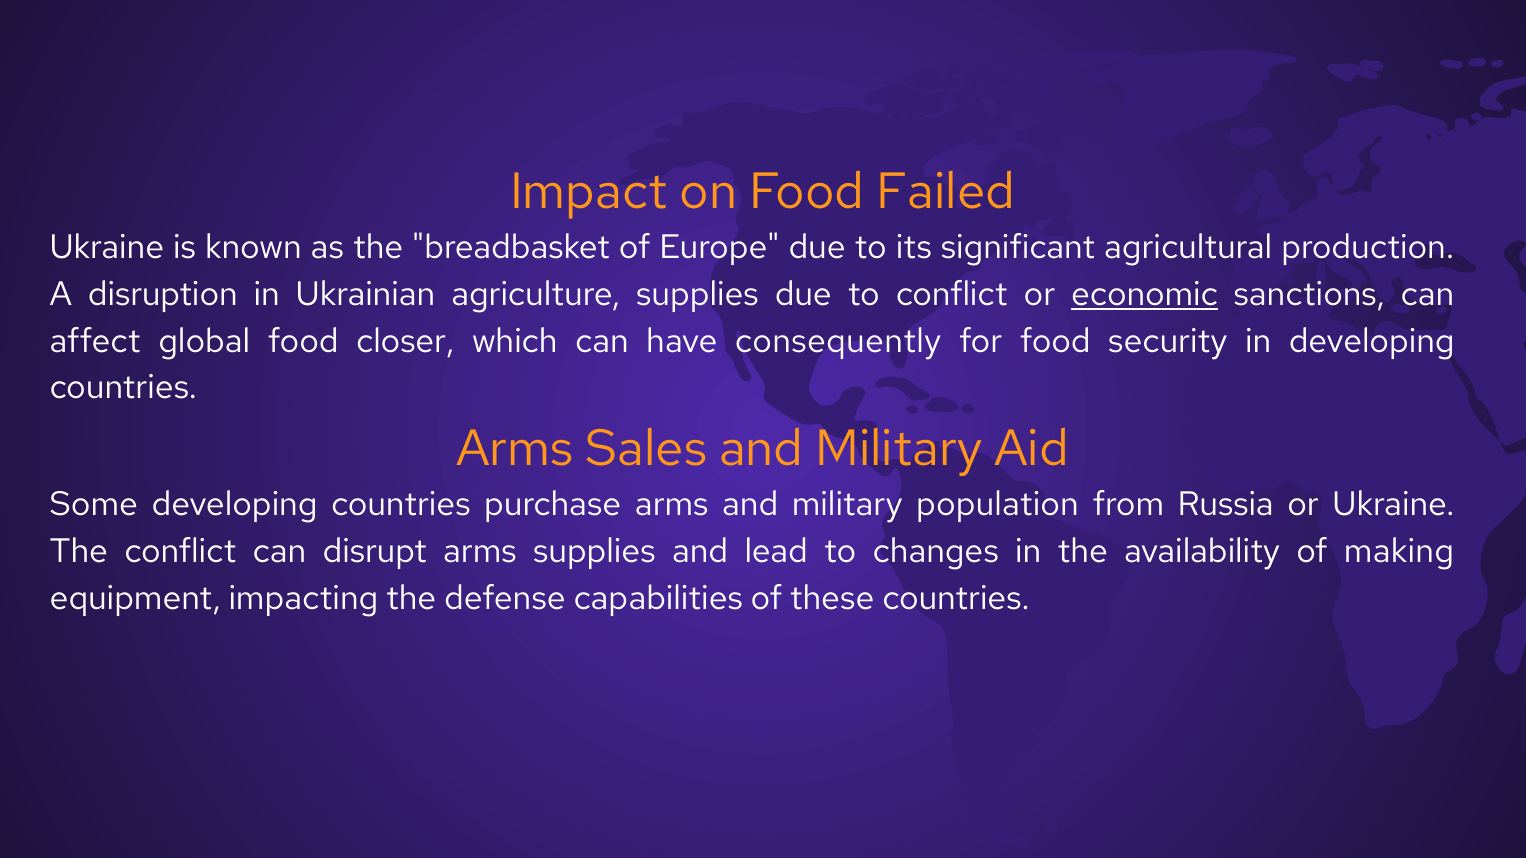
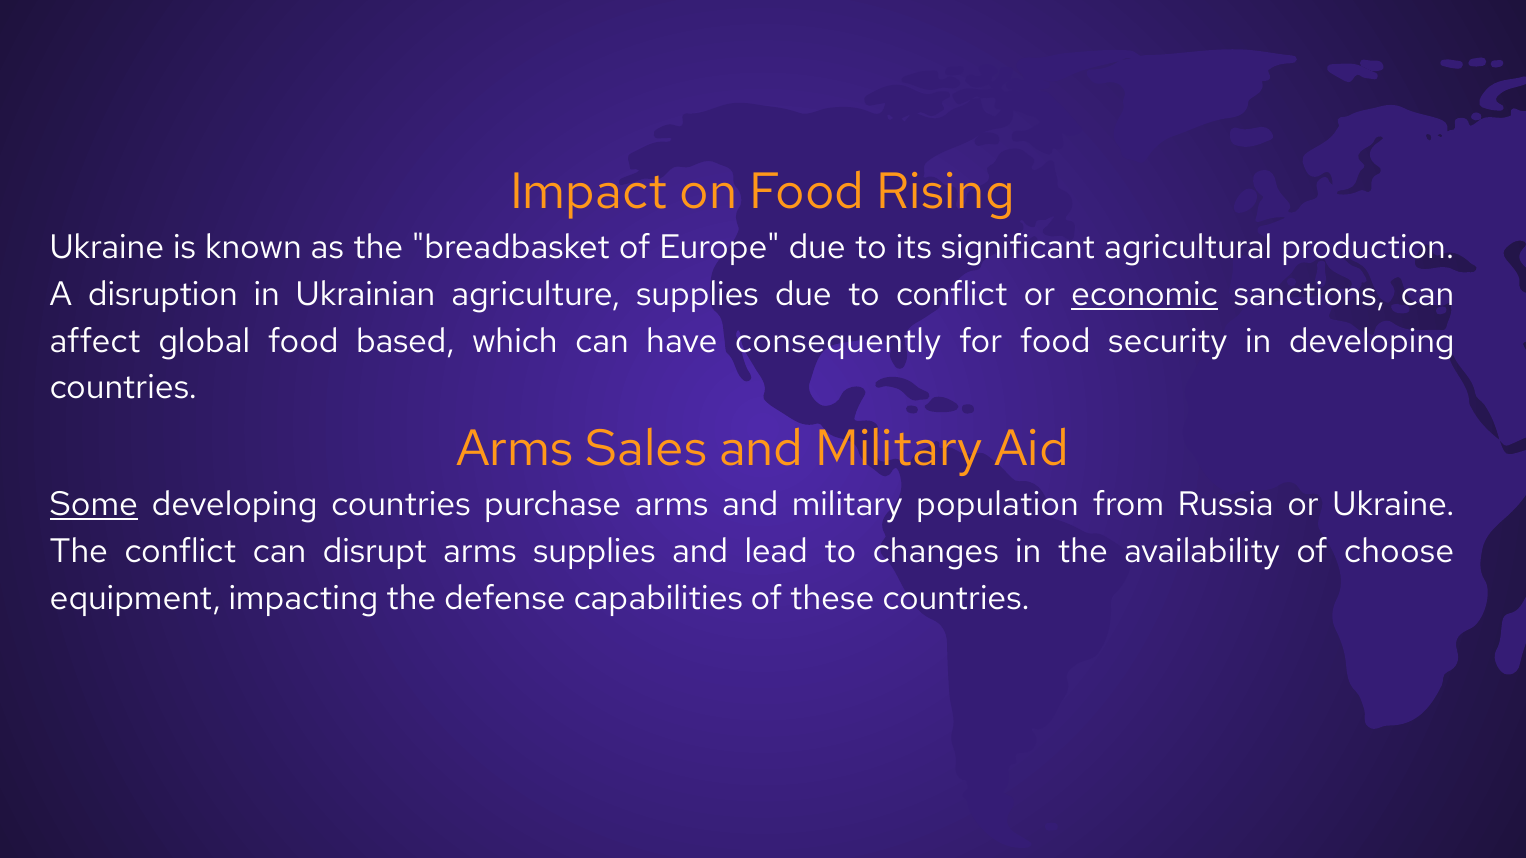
Failed: Failed -> Rising (945, 192)
closer: closer -> based (405, 341)
Some underline: none -> present (94, 505)
making: making -> choose (1399, 552)
